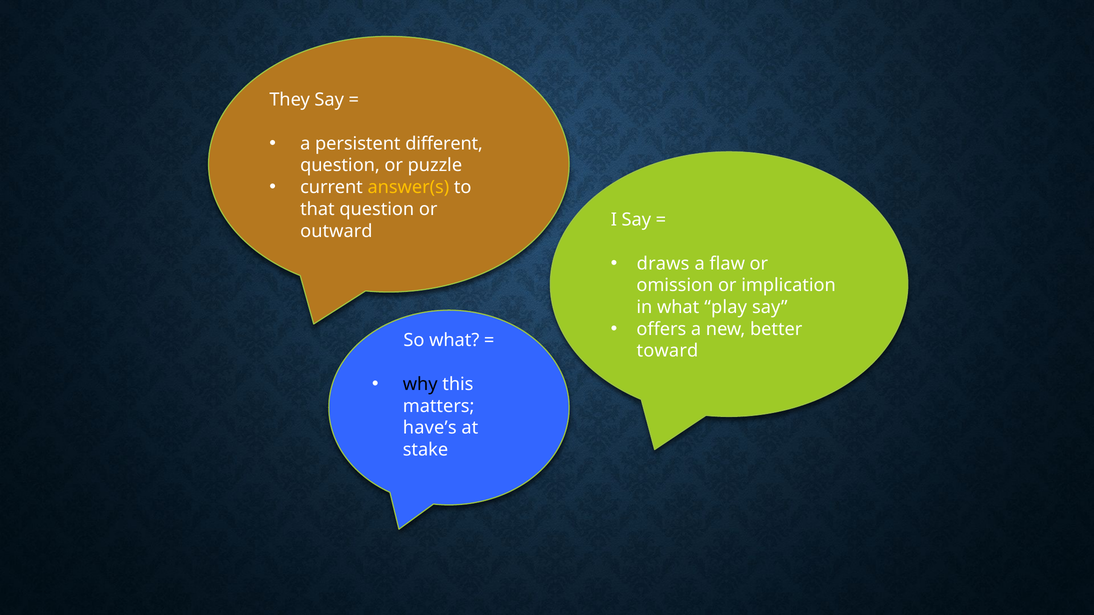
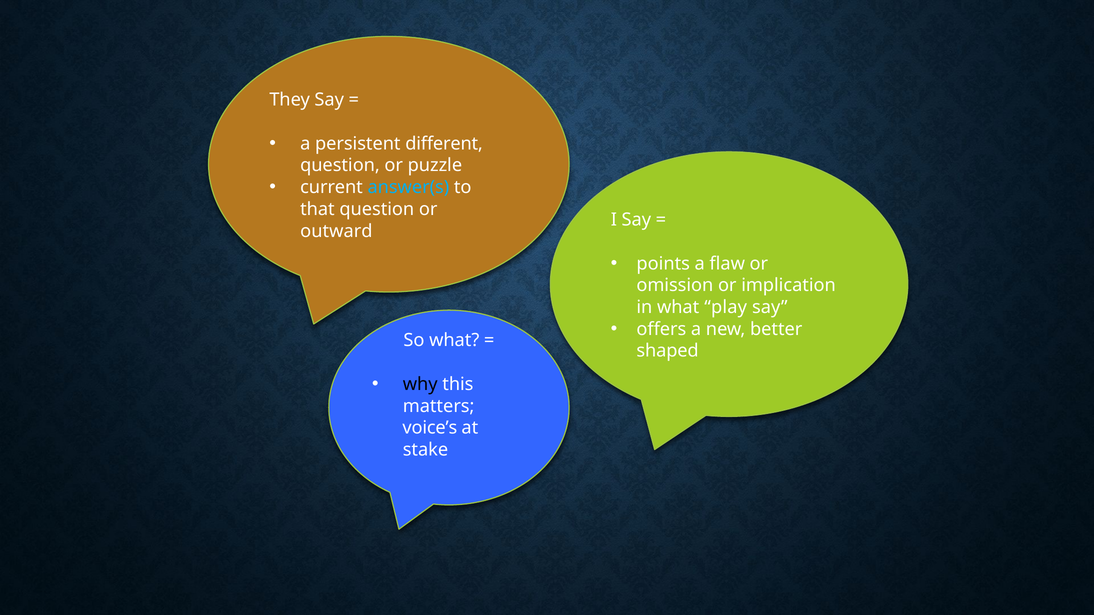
answer(s colour: yellow -> light blue (408, 187)
draws: draws -> points (663, 264)
toward: toward -> shaped (668, 351)
have’s: have’s -> voice’s (430, 428)
